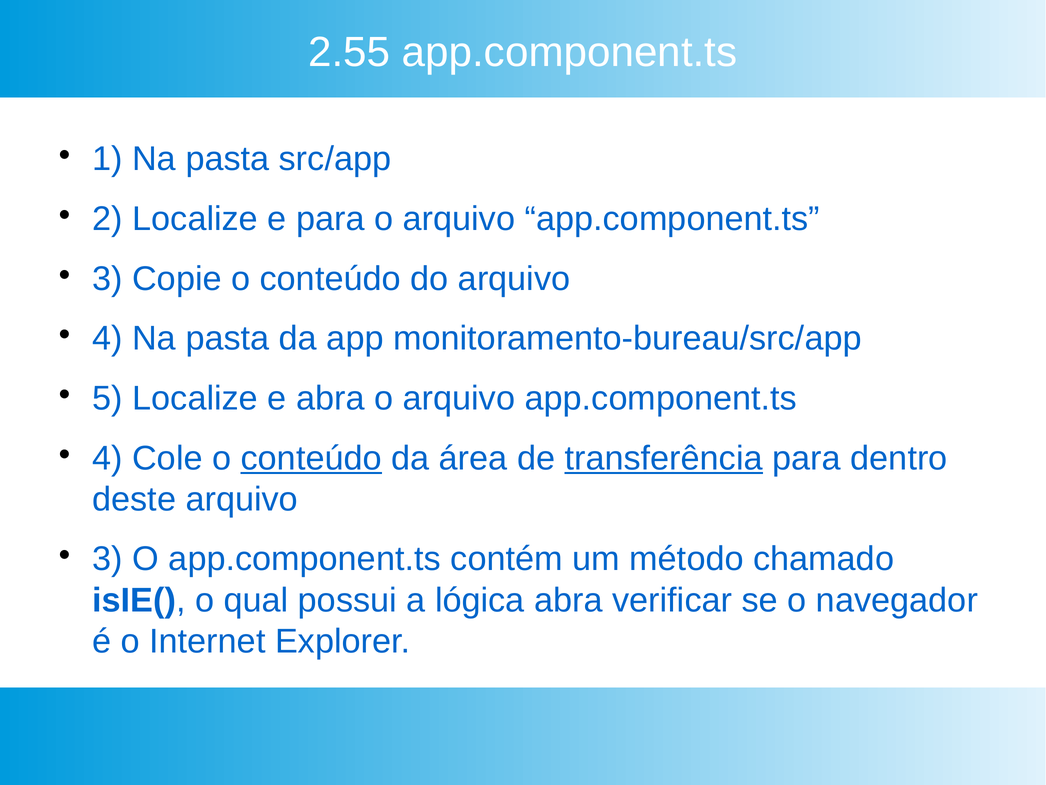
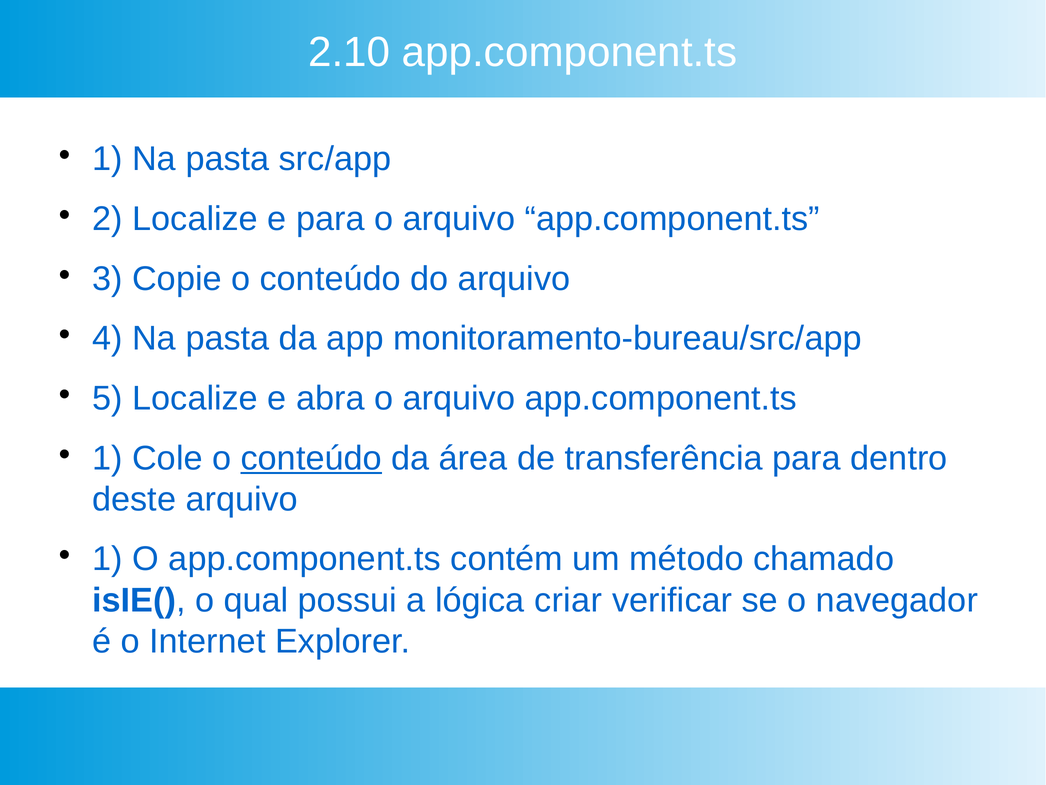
2.55: 2.55 -> 2.10 (349, 52)
4: 4 -> 1 (107, 458)
transferência underline: present -> none (664, 458)
3: 3 -> 1 (107, 559)
lógica abra: abra -> criar (568, 600)
